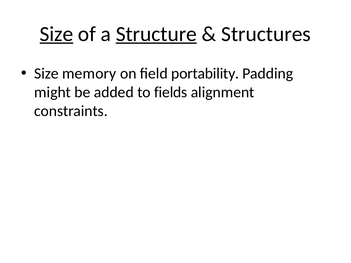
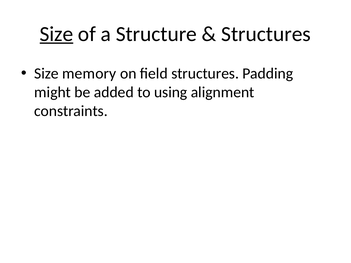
Structure underline: present -> none (156, 34)
field portability: portability -> structures (205, 74)
fields: fields -> using (171, 92)
